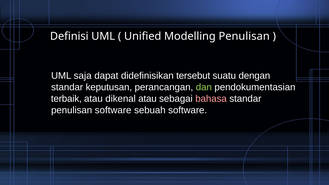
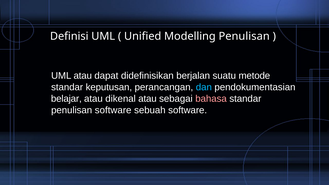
UML saja: saja -> atau (83, 76)
tersebut: tersebut -> berjalan (193, 76)
dengan: dengan -> metode (254, 76)
dan colour: light green -> light blue (204, 87)
terbaik: terbaik -> belajar (66, 99)
